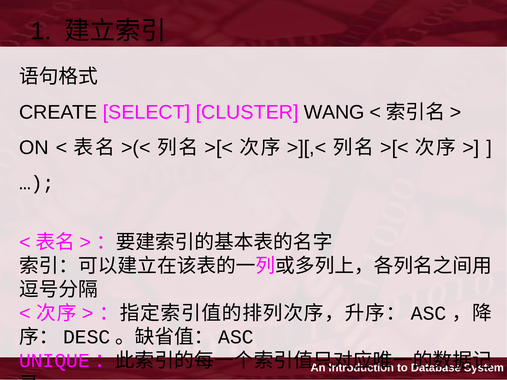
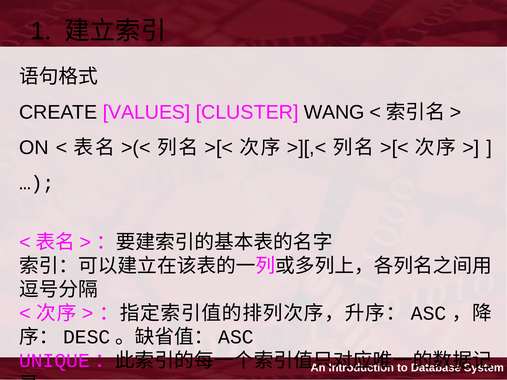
SELECT: SELECT -> VALUES (147, 112)
